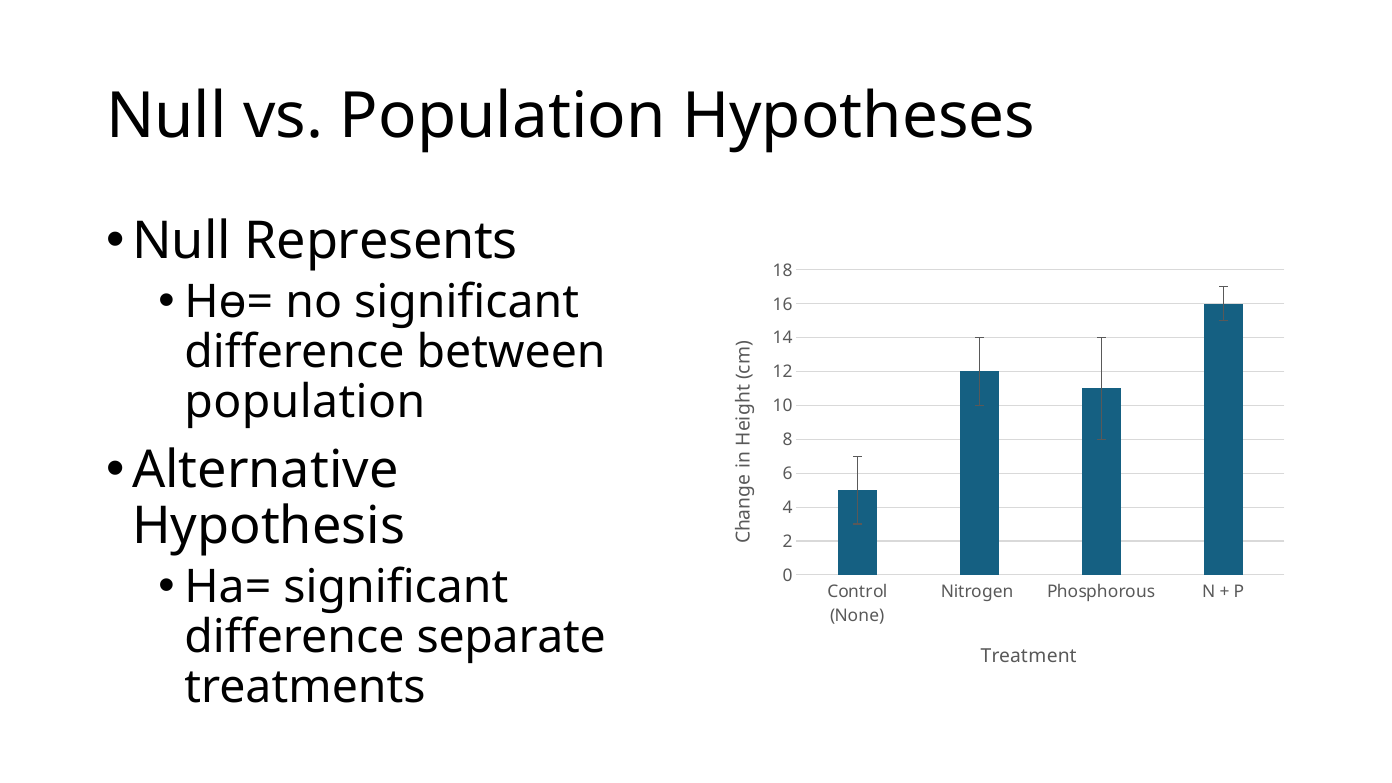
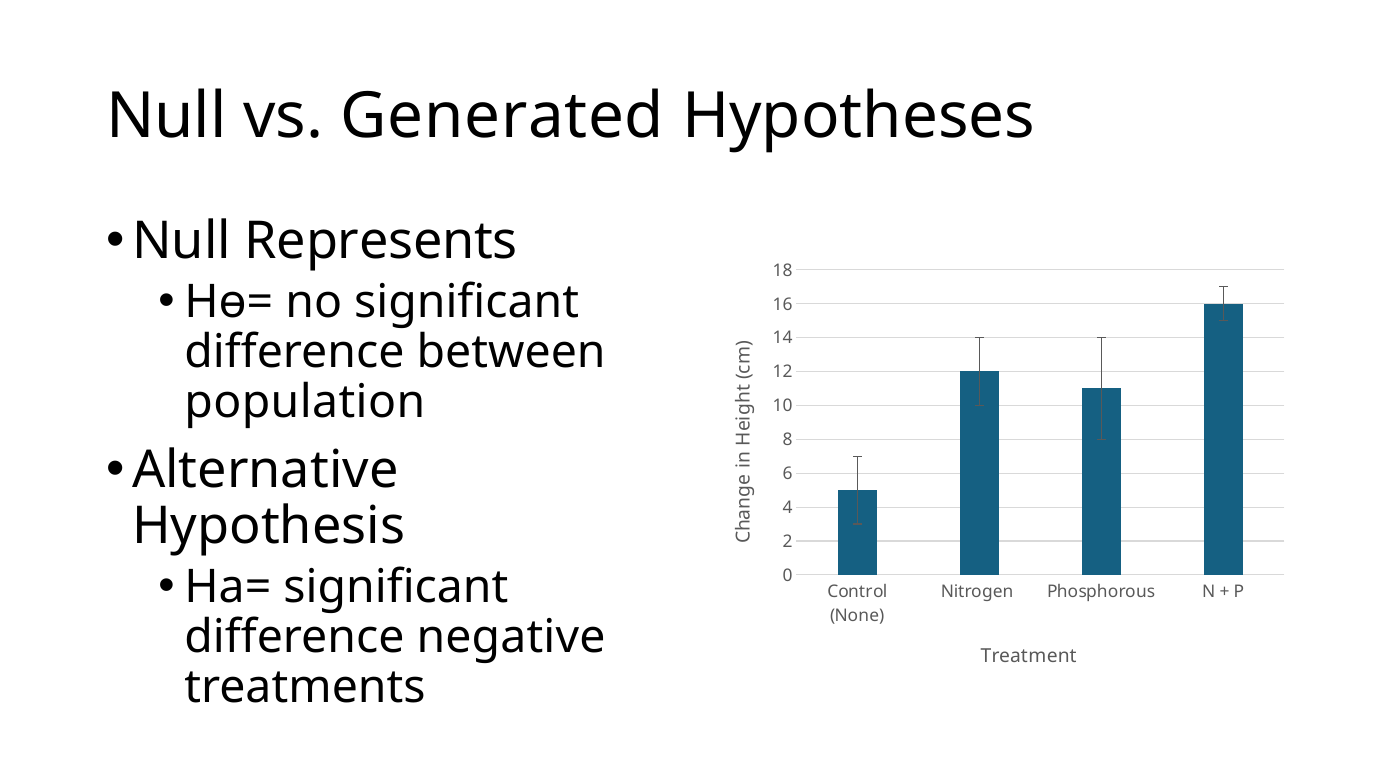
vs Population: Population -> Generated (502, 117)
separate: separate -> negative (511, 637)
